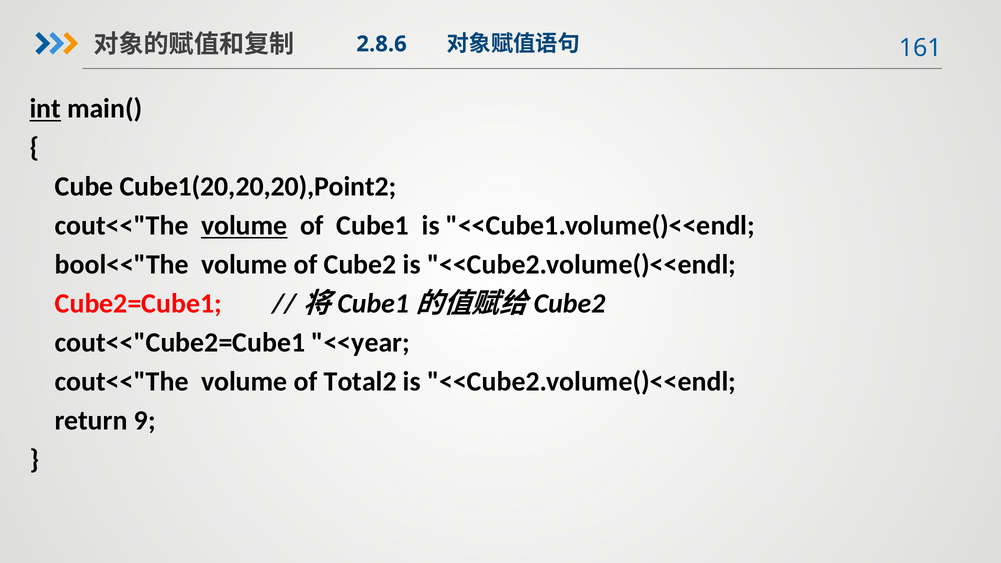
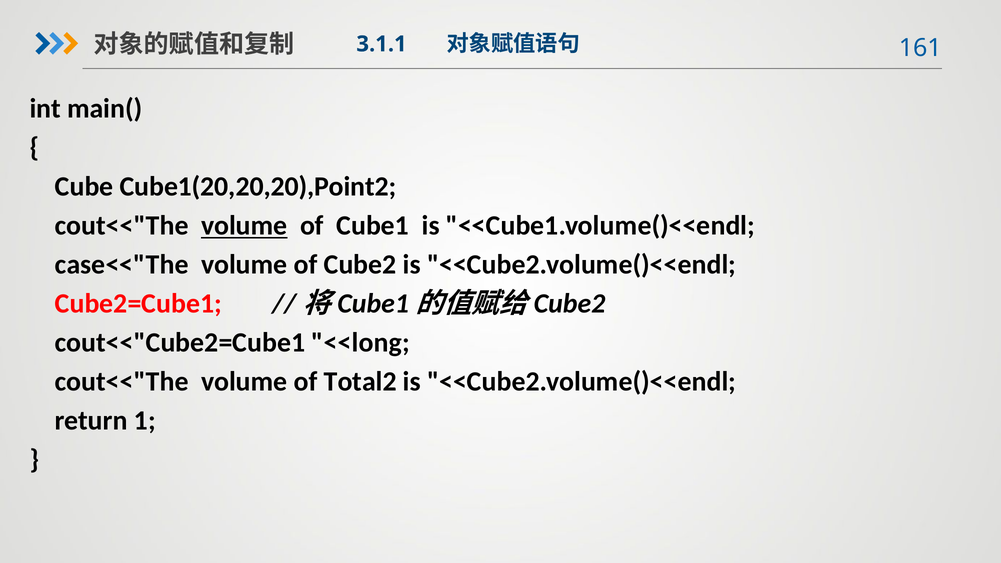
2.8.6: 2.8.6 -> 3.1.1 (382, 44)
int underline: present -> none (45, 109)
bool<<"The: bool<<"The -> case<<"The (122, 265)
<<year: <<year -> <<long (361, 343)
9: 9 -> 1 (145, 421)
